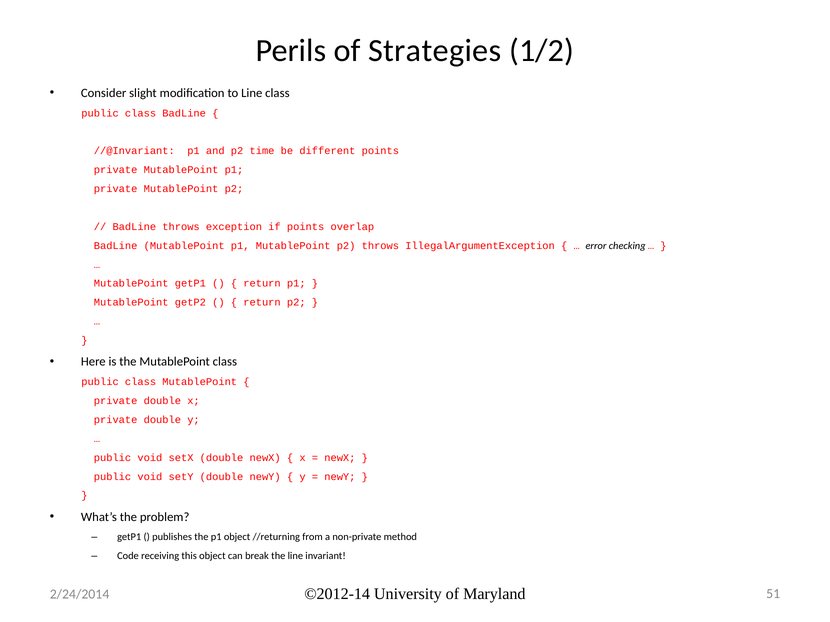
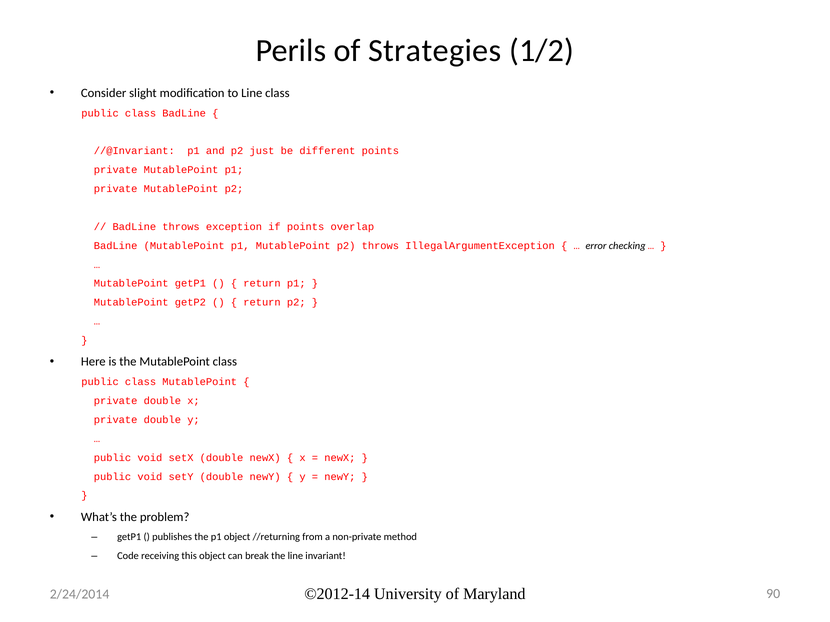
time: time -> just (262, 151)
51: 51 -> 90 (773, 594)
